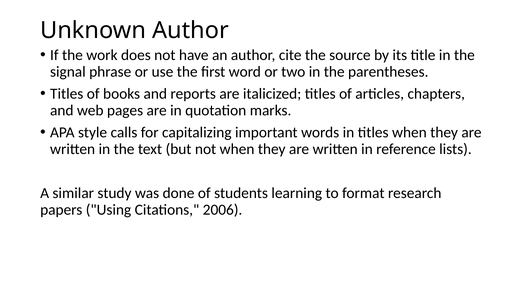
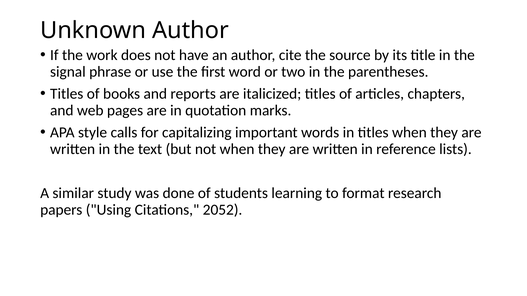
2006: 2006 -> 2052 (223, 210)
